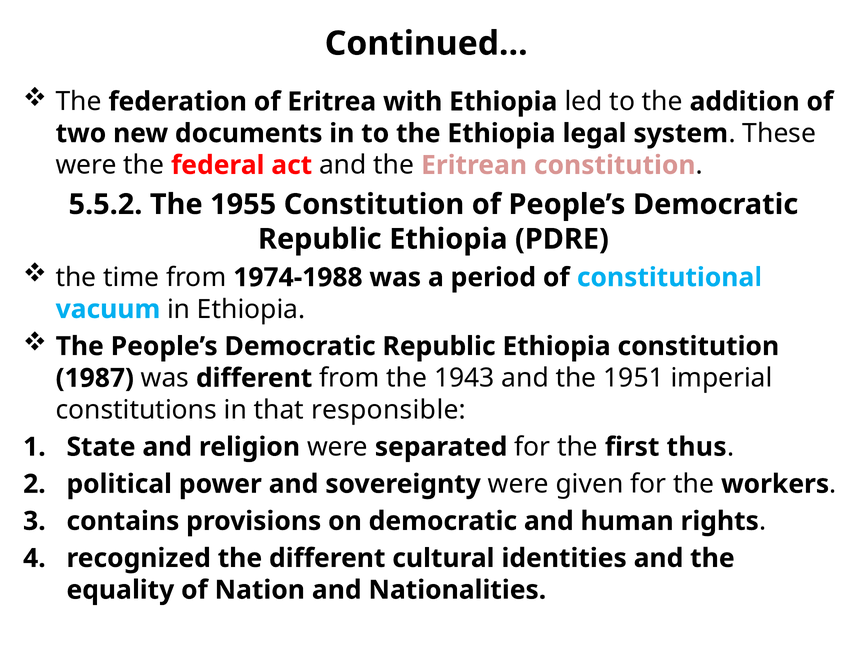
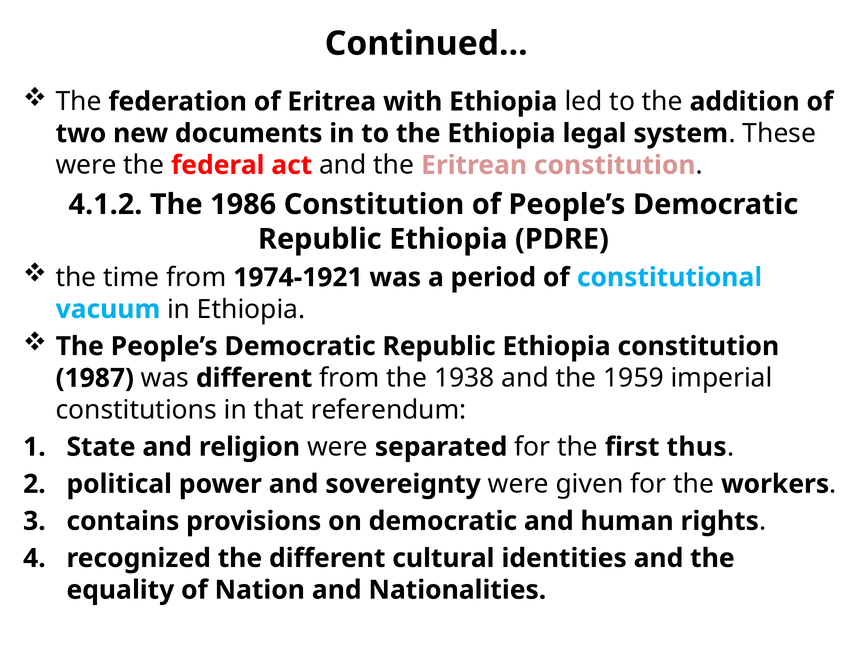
5.5.2: 5.5.2 -> 4.1.2 (105, 204)
1955: 1955 -> 1986 (243, 204)
1974-1988: 1974-1988 -> 1974-1921 (298, 277)
1943: 1943 -> 1938 (464, 378)
1951: 1951 -> 1959 (634, 378)
responsible: responsible -> referendum (389, 409)
